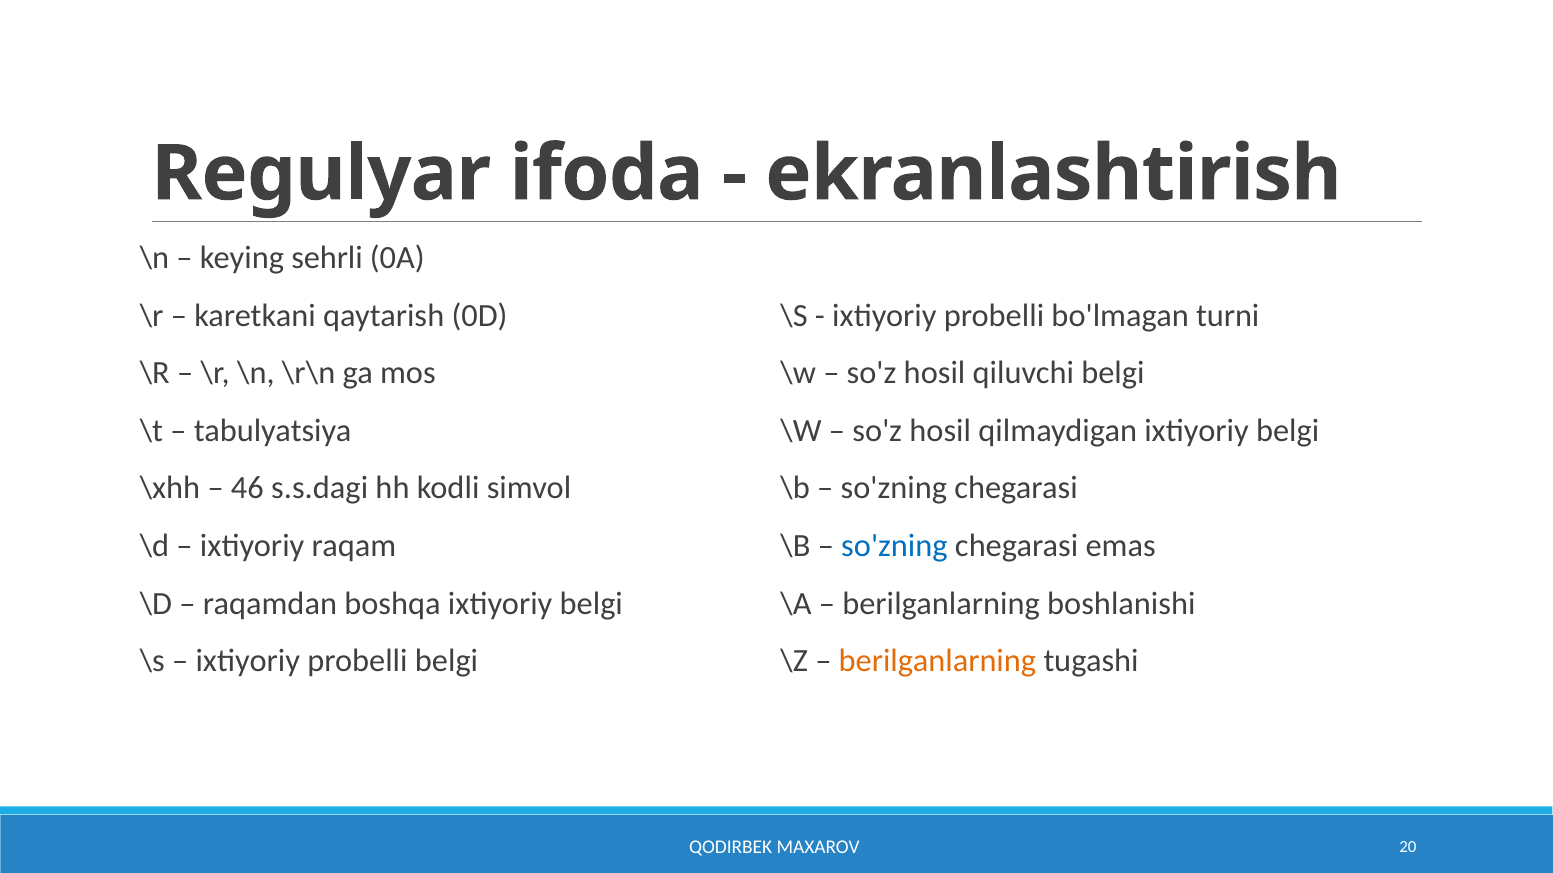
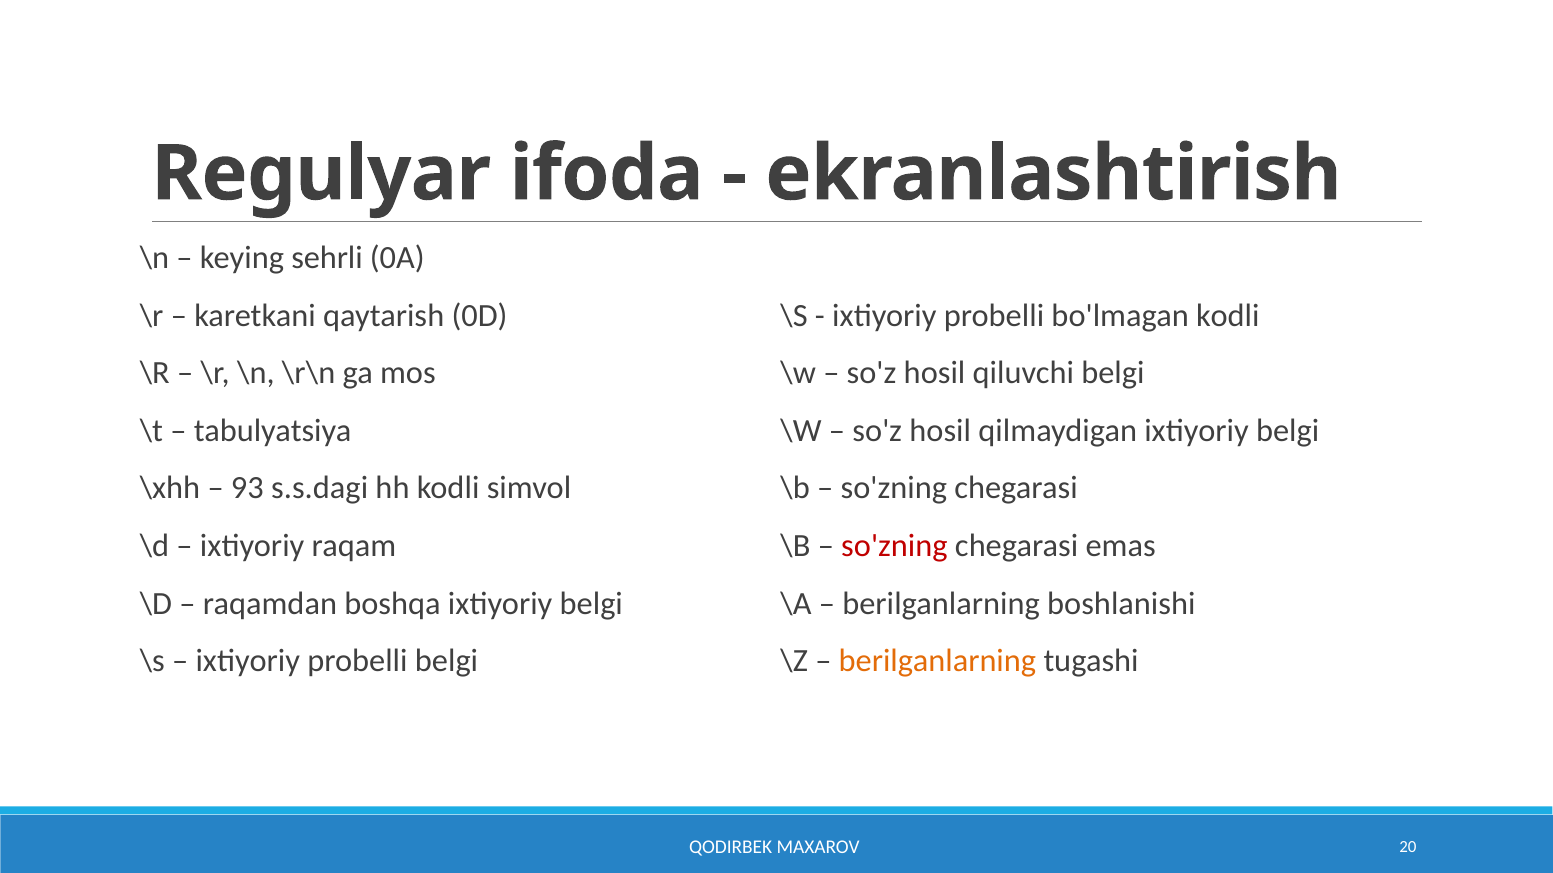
bo'lmagan turni: turni -> kodli (1228, 316)
46: 46 -> 93 (247, 489)
so'zning colour: blue -> red (894, 546)
